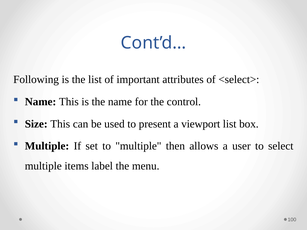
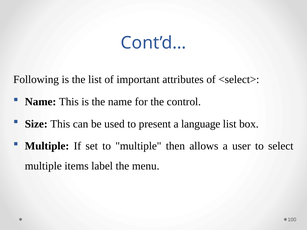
viewport: viewport -> language (201, 124)
